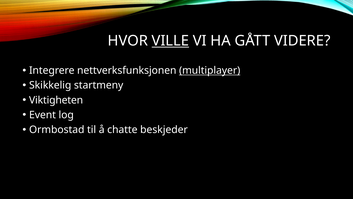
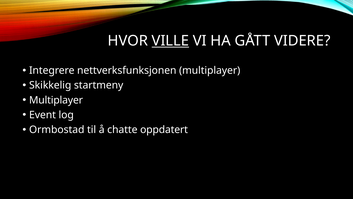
multiplayer underline: present -> none (210, 70)
Viktigheten: Viktigheten -> Multiplayer (56, 100)
beskjeder: beskjeder -> oppdatert (164, 129)
